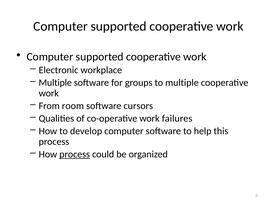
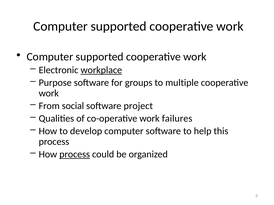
workplace underline: none -> present (101, 70)
Multiple: Multiple -> Purpose (55, 83)
room: room -> social (73, 106)
cursors: cursors -> project (138, 106)
